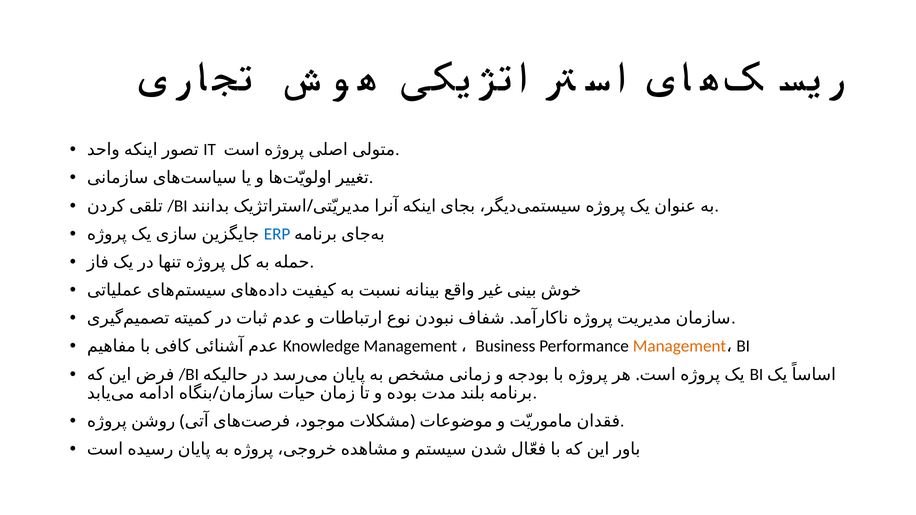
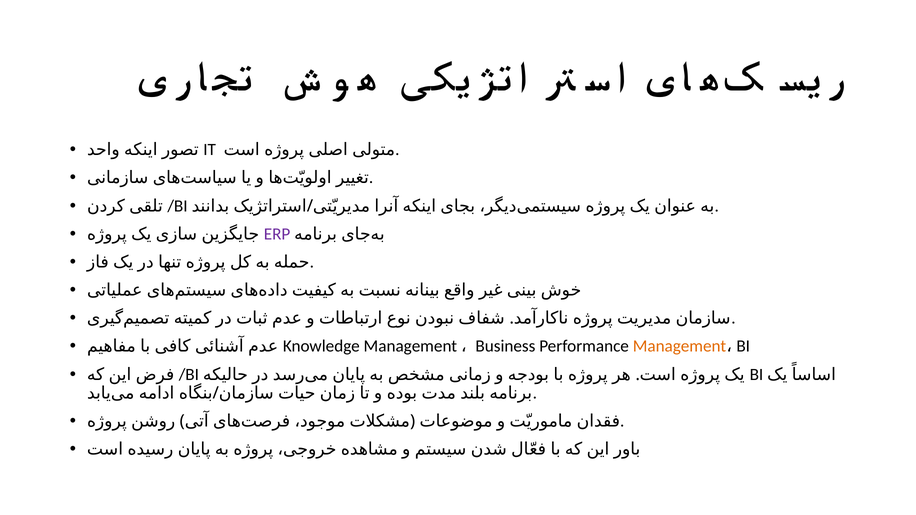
ERP colour: blue -> purple (277, 234)
